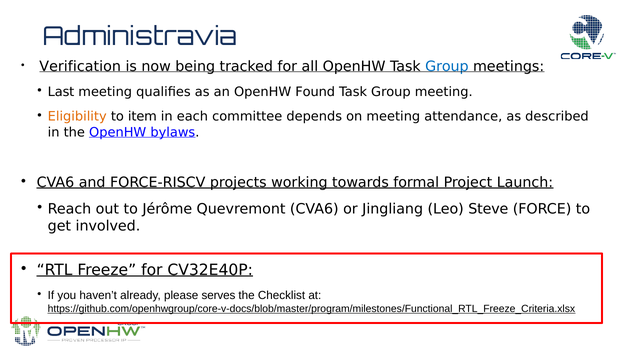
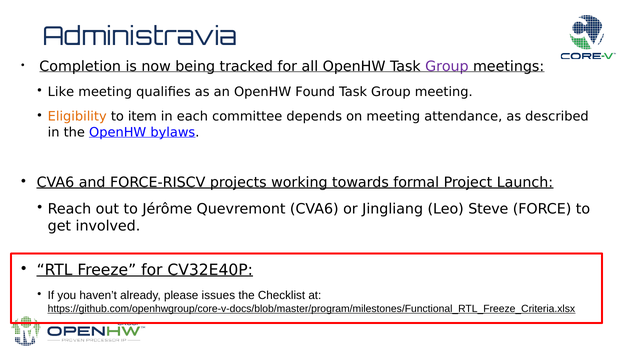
Verification: Verification -> Completion (80, 66)
Group colour: blue -> purple (447, 66)
Last: Last -> Like (61, 92)
serves: serves -> issues (218, 295)
